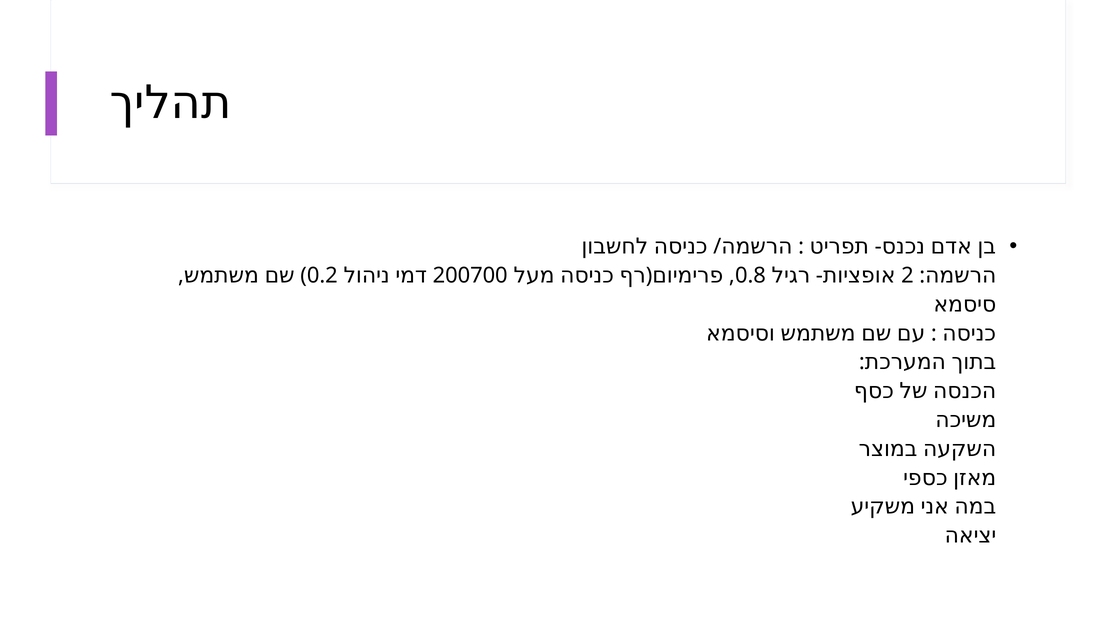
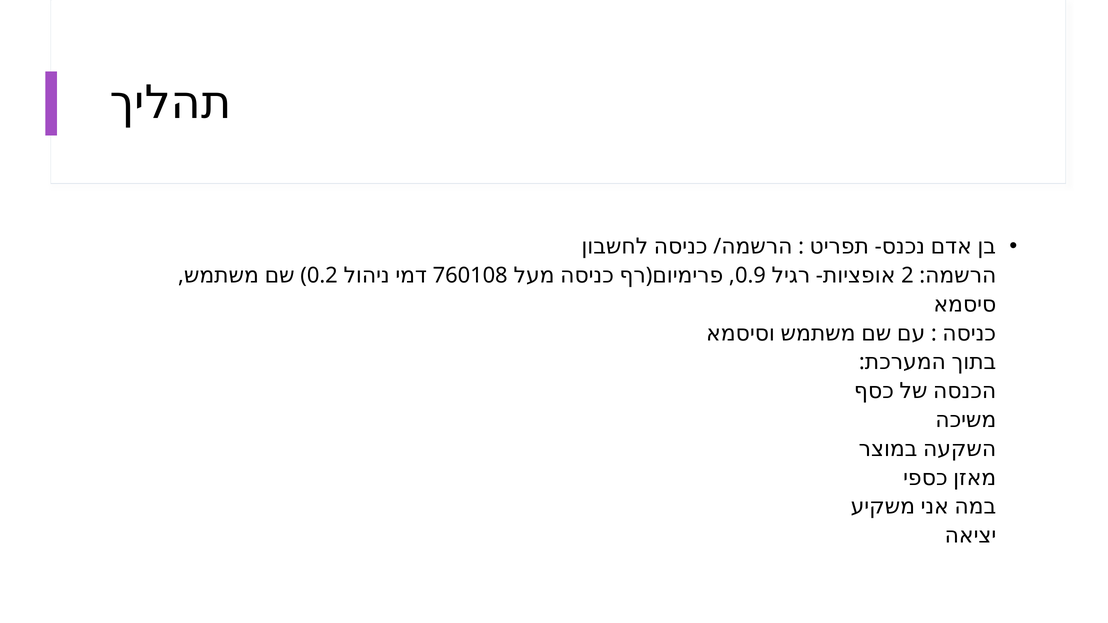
200700: 200700 -> 760108 (470, 276)
0.8: 0.8 -> 0.9 (750, 276)
